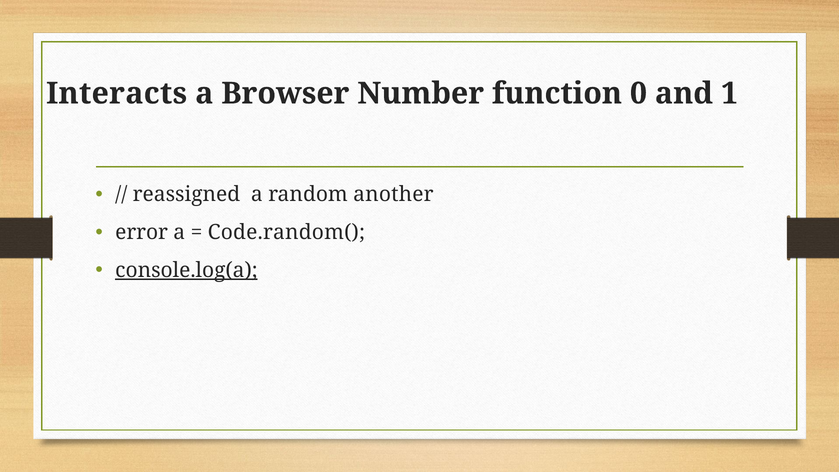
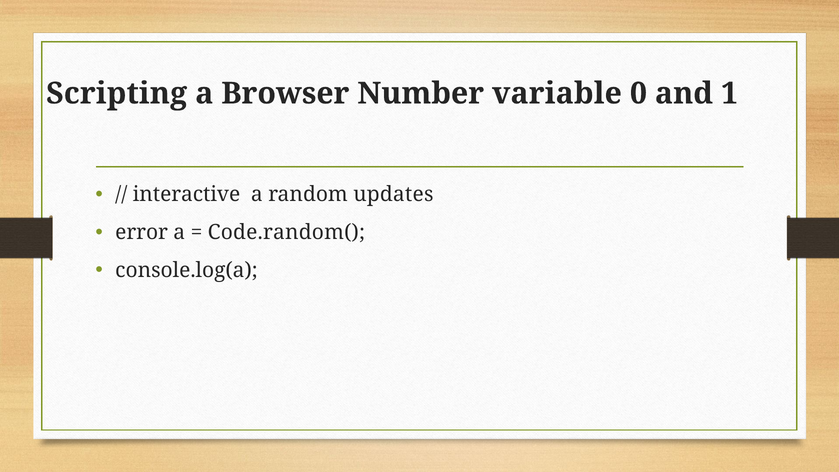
Interacts: Interacts -> Scripting (117, 93)
function: function -> variable (557, 93)
reassigned: reassigned -> interactive (187, 195)
another: another -> updates (393, 195)
console.log(a underline: present -> none (186, 270)
